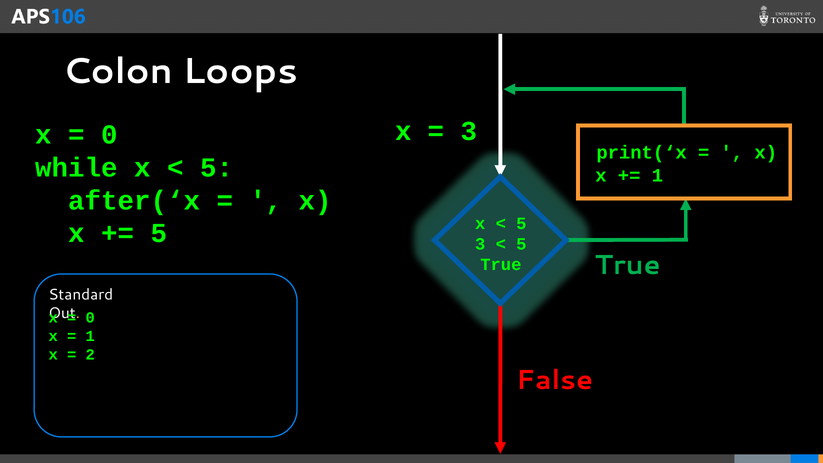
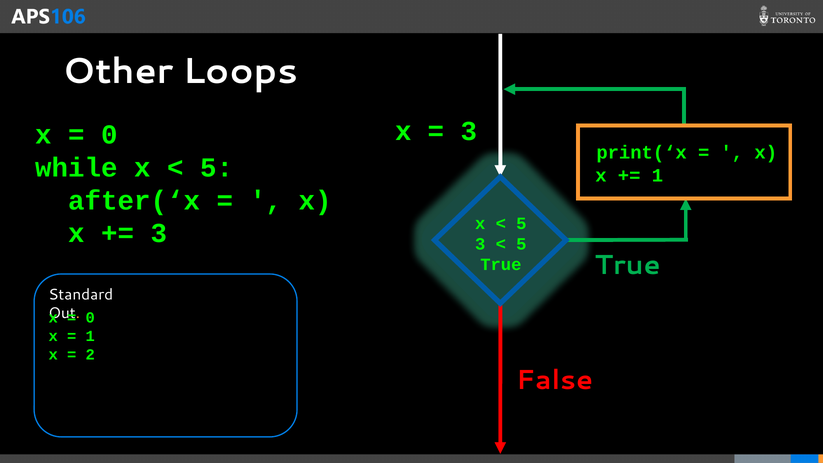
Colon: Colon -> Other (118, 71)
5: 5 -> 3 (159, 233)
